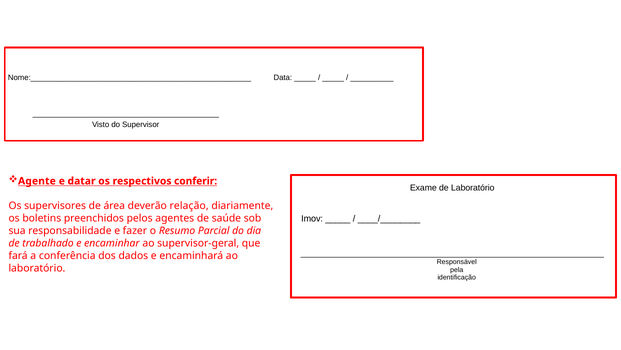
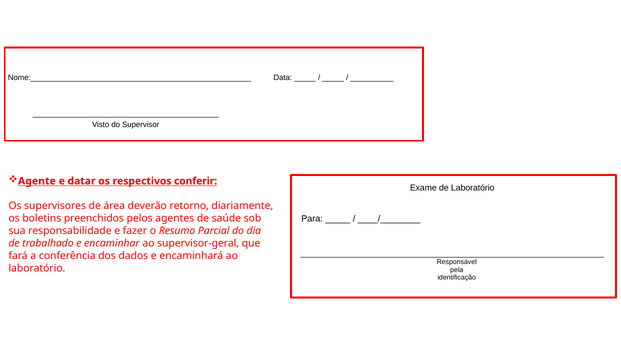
relação: relação -> retorno (189, 206)
Imov: Imov -> Para (312, 218)
